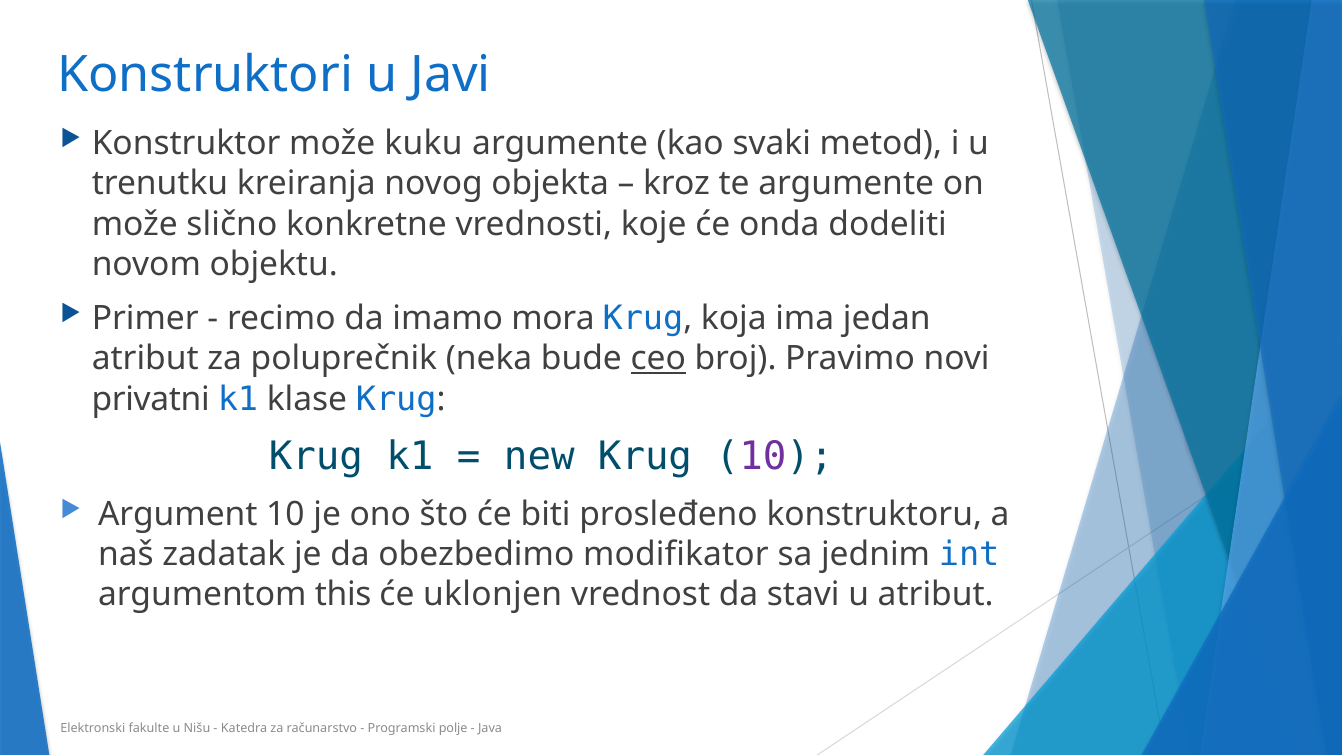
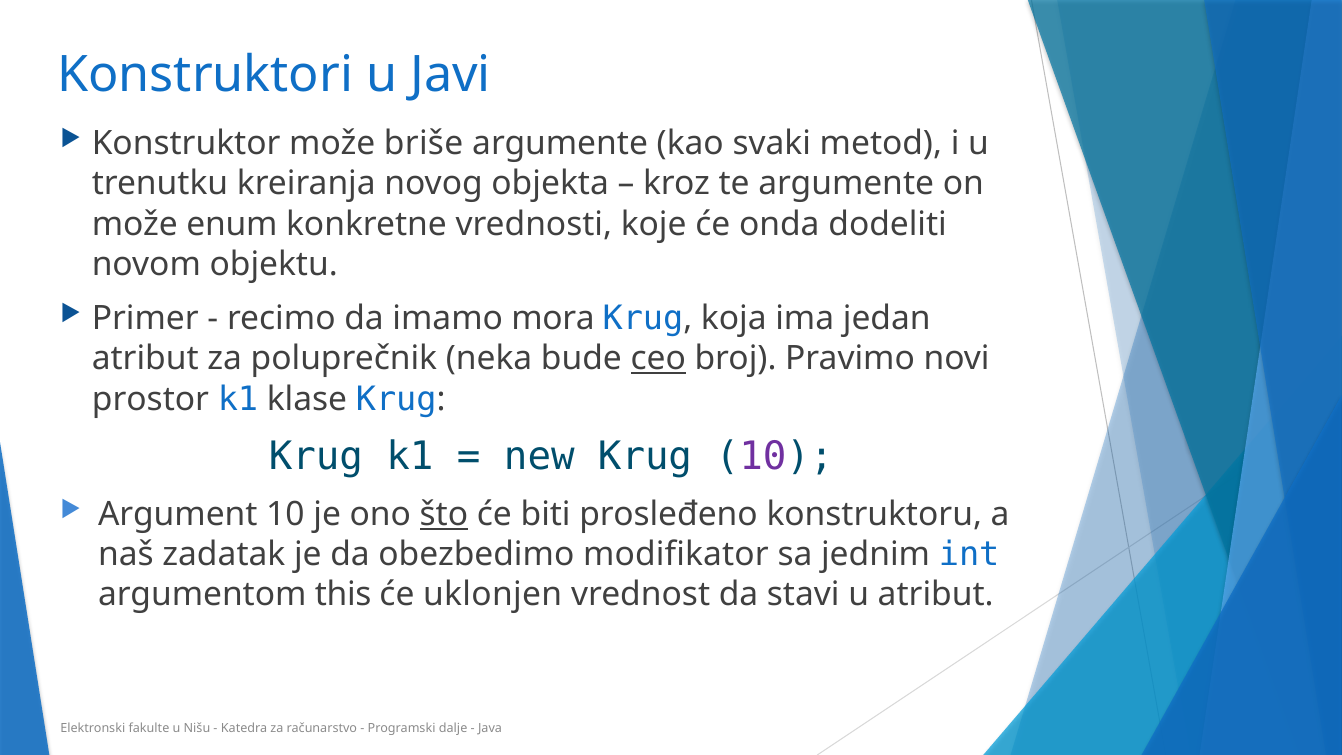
kuku: kuku -> briše (424, 143)
slično: slično -> enum (232, 224)
privatni: privatni -> prostor (150, 399)
što underline: none -> present (444, 514)
polje: polje -> dalje (453, 728)
